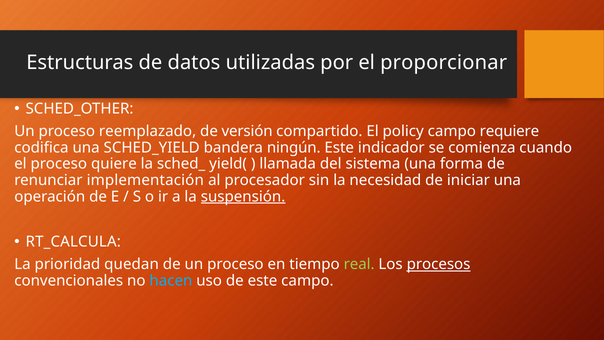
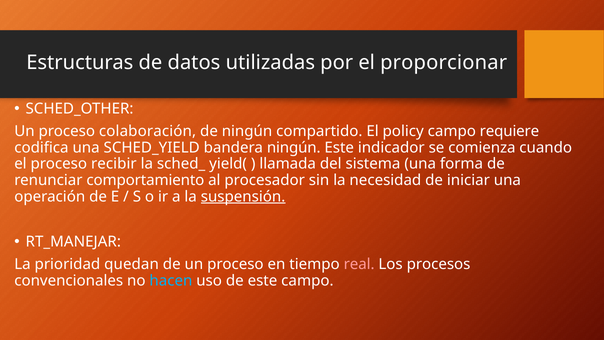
reemplazado: reemplazado -> colaboración (148, 131)
de versión: versión -> ningún (247, 131)
quiere: quiere -> recibir (114, 164)
implementación: implementación -> comportamiento (145, 180)
RT_CALCULA: RT_CALCULA -> RT_MANEJAR (73, 242)
real colour: light green -> pink (359, 264)
procesos underline: present -> none (439, 264)
